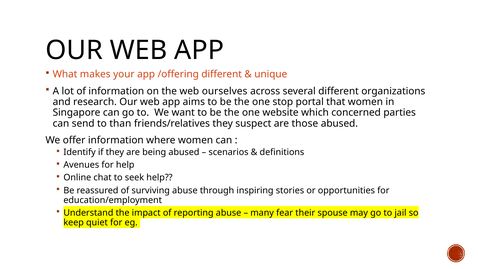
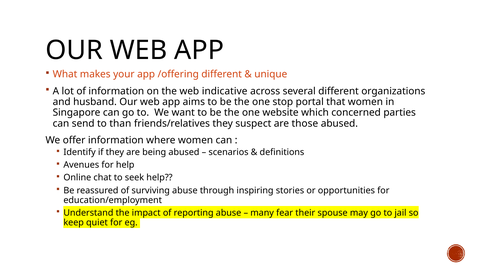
ourselves: ourselves -> indicative (225, 91)
research: research -> husband (95, 102)
